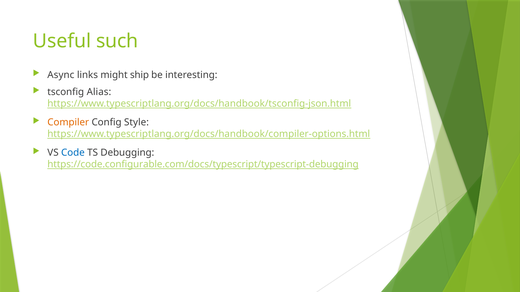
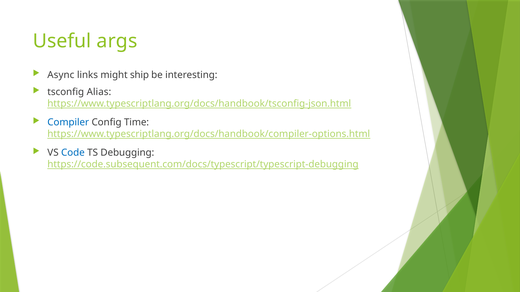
such: such -> args (117, 41)
Compiler colour: orange -> blue (68, 122)
Style: Style -> Time (137, 122)
https://code.configurable.com/docs/typescript/typescript-debugging: https://code.configurable.com/docs/typescript/typescript-debugging -> https://code.subsequent.com/docs/typescript/typescript-debugging (203, 165)
